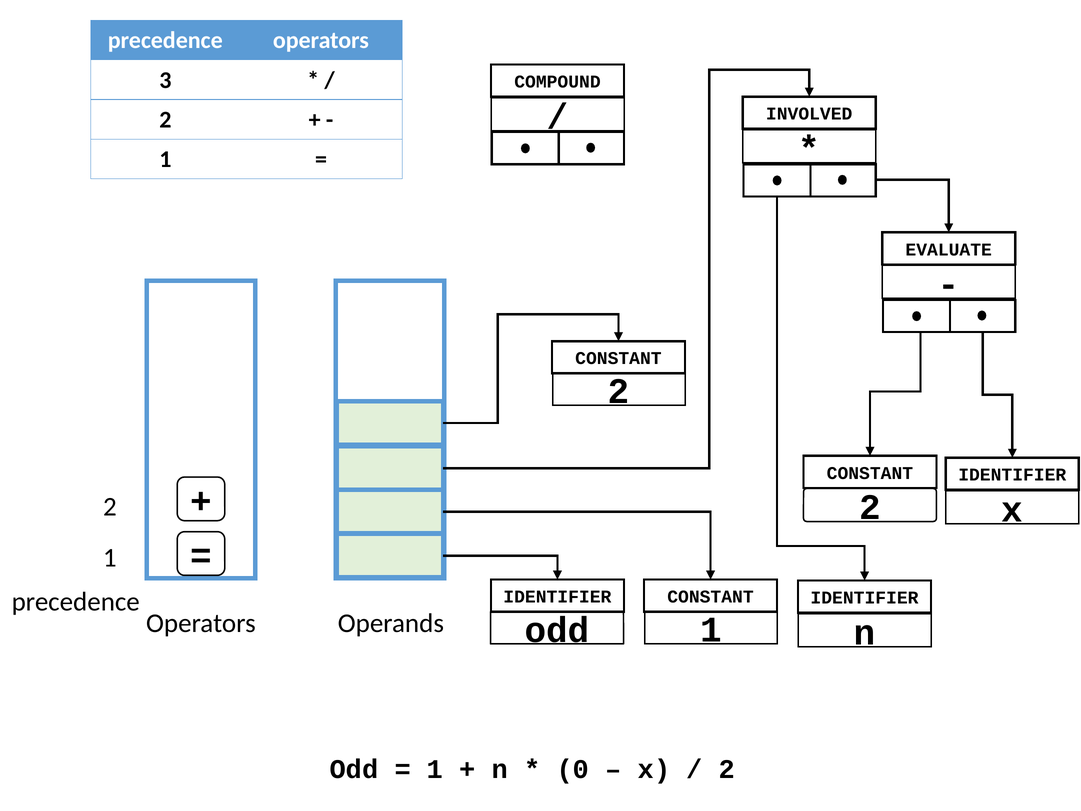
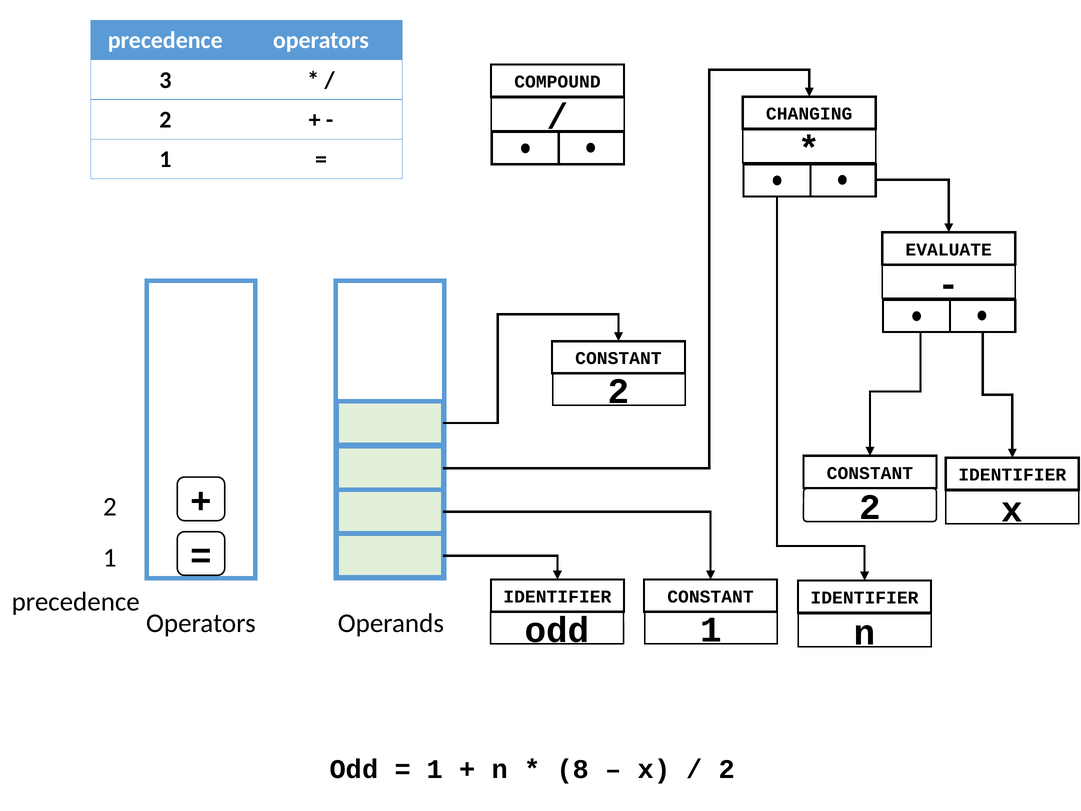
INVOLVED: INVOLVED -> CHANGING (809, 114)
0: 0 -> 8 (573, 769)
